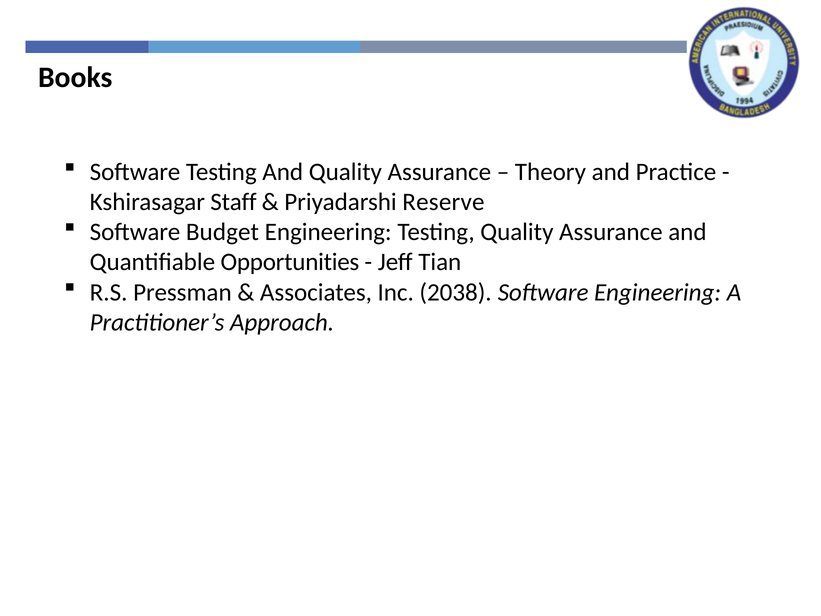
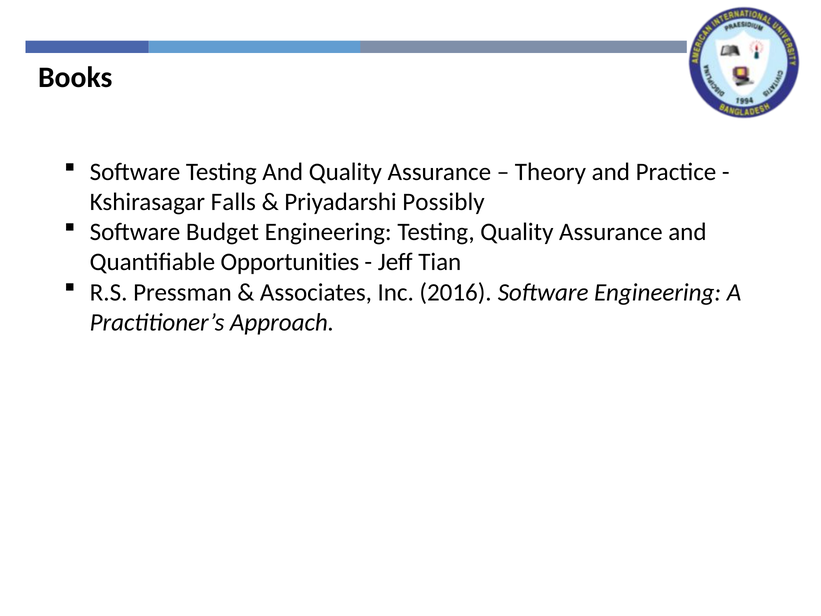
Staff: Staff -> Falls (233, 202)
Reserve: Reserve -> Possibly (444, 202)
2038: 2038 -> 2016 (456, 292)
